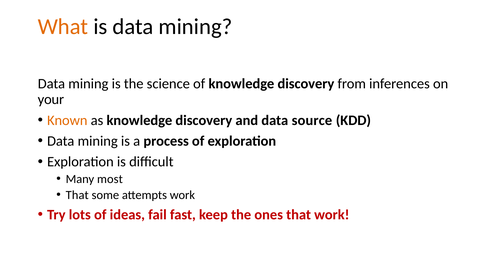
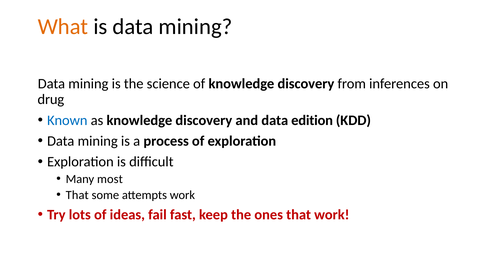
your: your -> drug (51, 99)
Known colour: orange -> blue (67, 120)
source: source -> edition (312, 120)
